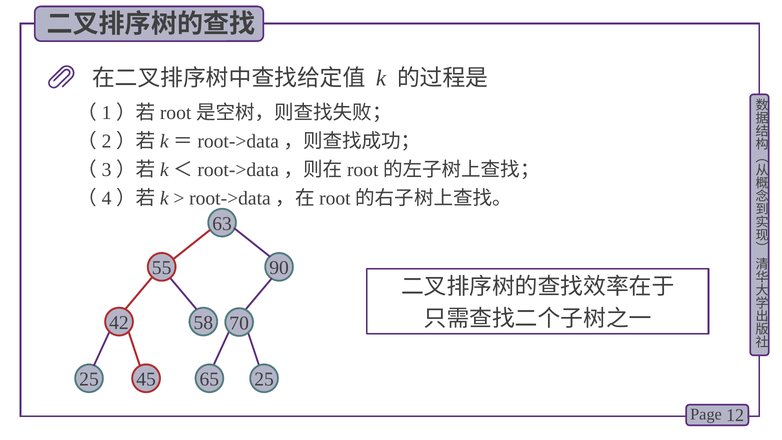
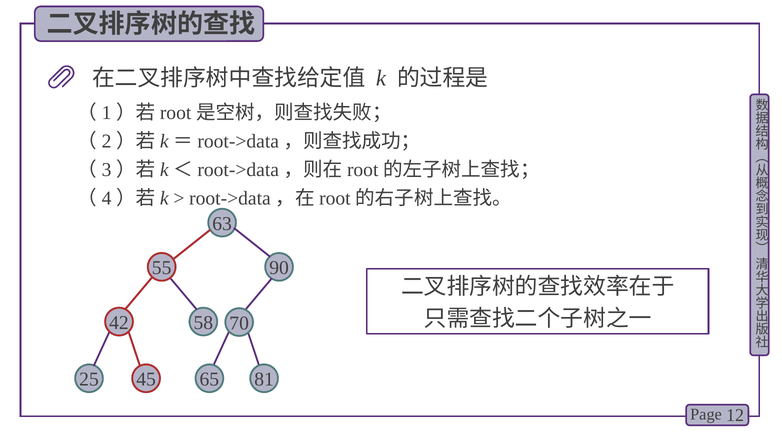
65 25: 25 -> 81 (264, 379)
